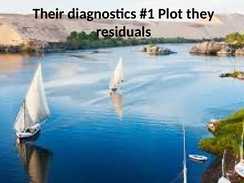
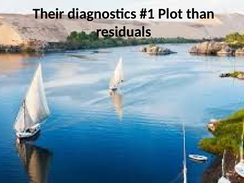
they: they -> than (200, 14)
